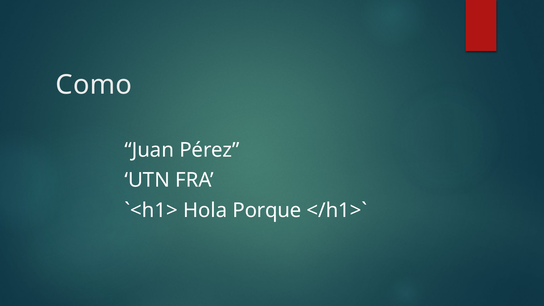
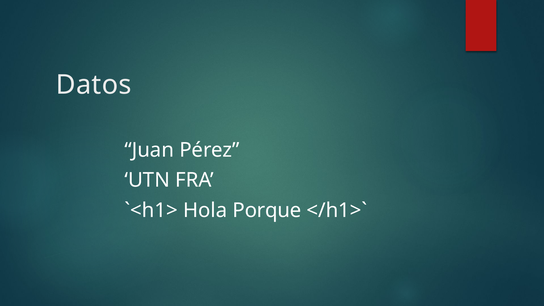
Como: Como -> Datos (94, 85)
